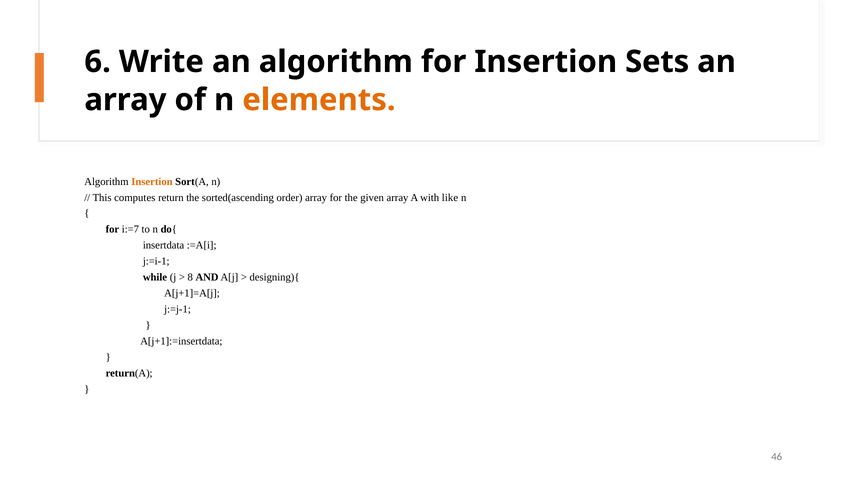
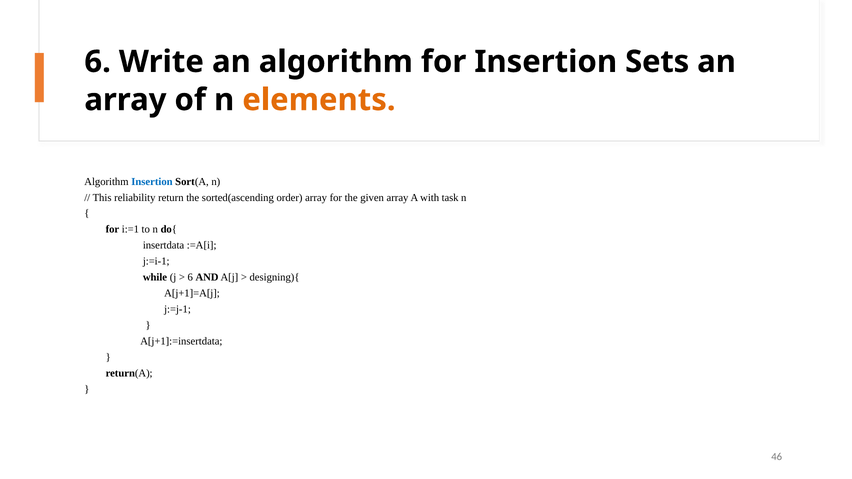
Insertion colour: orange -> blue (152, 182)
computes: computes -> reliability (135, 198)
like: like -> task (450, 198)
i:=7: i:=7 -> i:=1 (130, 230)
8: 8 -> 6 (190, 277)
